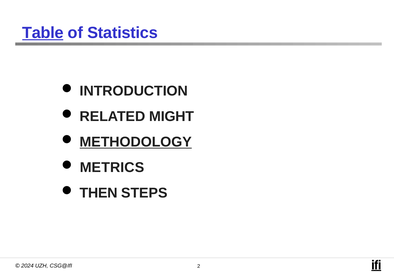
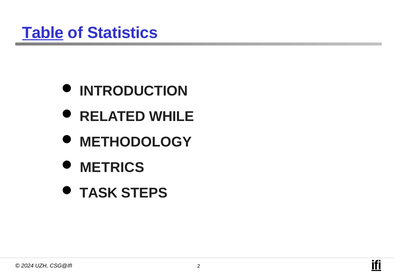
MIGHT: MIGHT -> WHILE (172, 116)
METHODOLOGY underline: present -> none (136, 142)
THEN: THEN -> TASK (99, 193)
